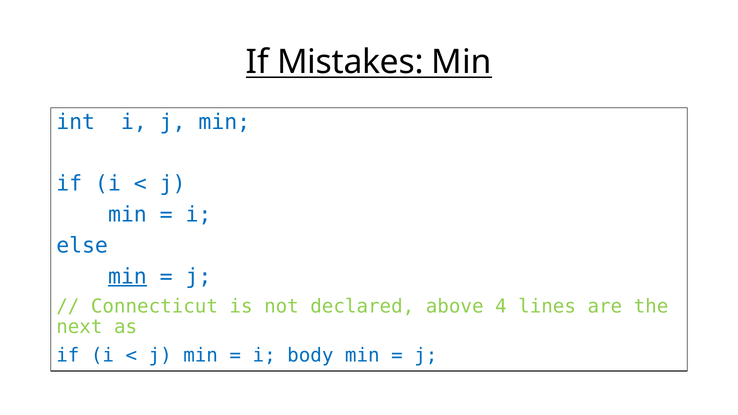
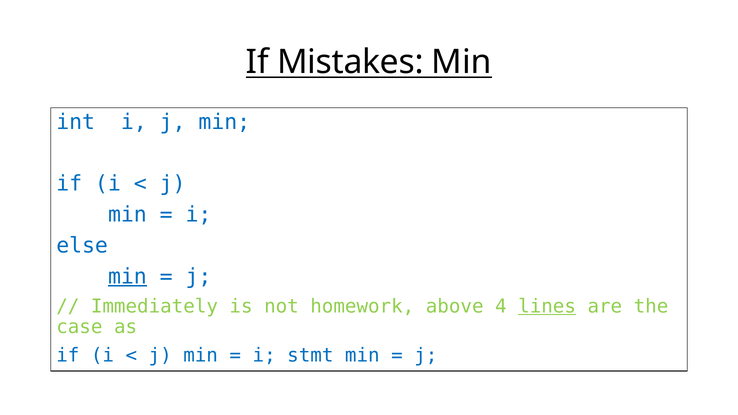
Connecticut: Connecticut -> Immediately (154, 306)
declared: declared -> homework (362, 306)
lines underline: none -> present (547, 306)
next: next -> case (79, 327)
body: body -> stmt (310, 356)
